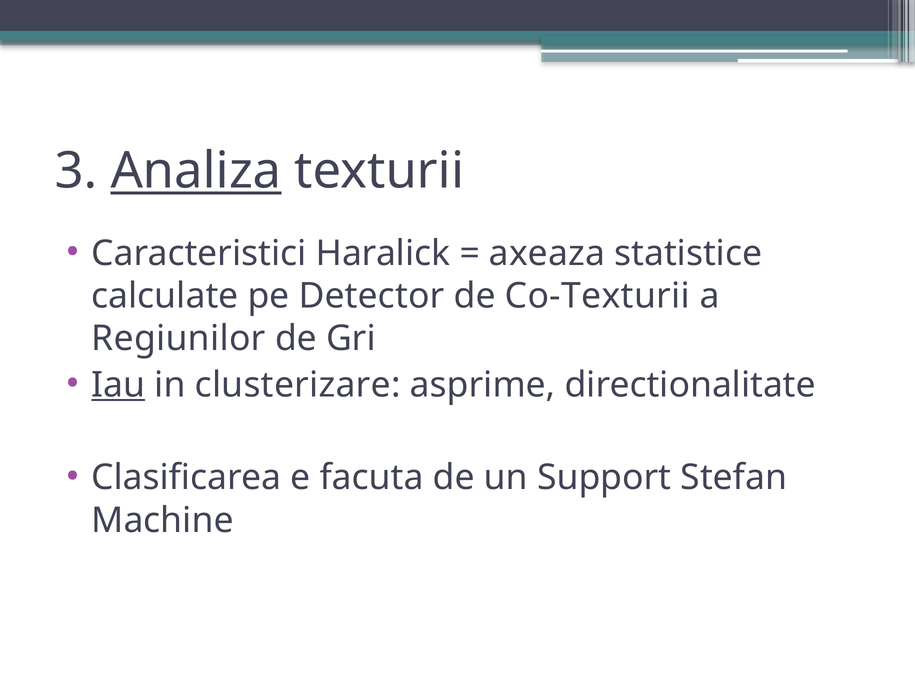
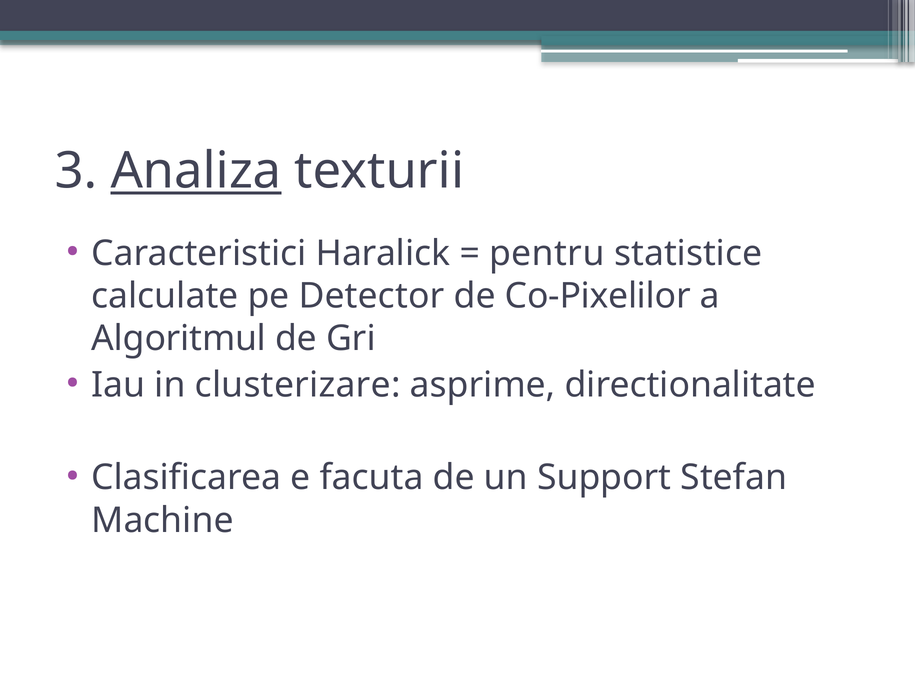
axeaza: axeaza -> pentru (547, 253)
Co-Texturii: Co-Texturii -> Co-Pixelilor (598, 296)
Regiunilor: Regiunilor -> Algoritmul (179, 339)
Iau underline: present -> none (118, 385)
